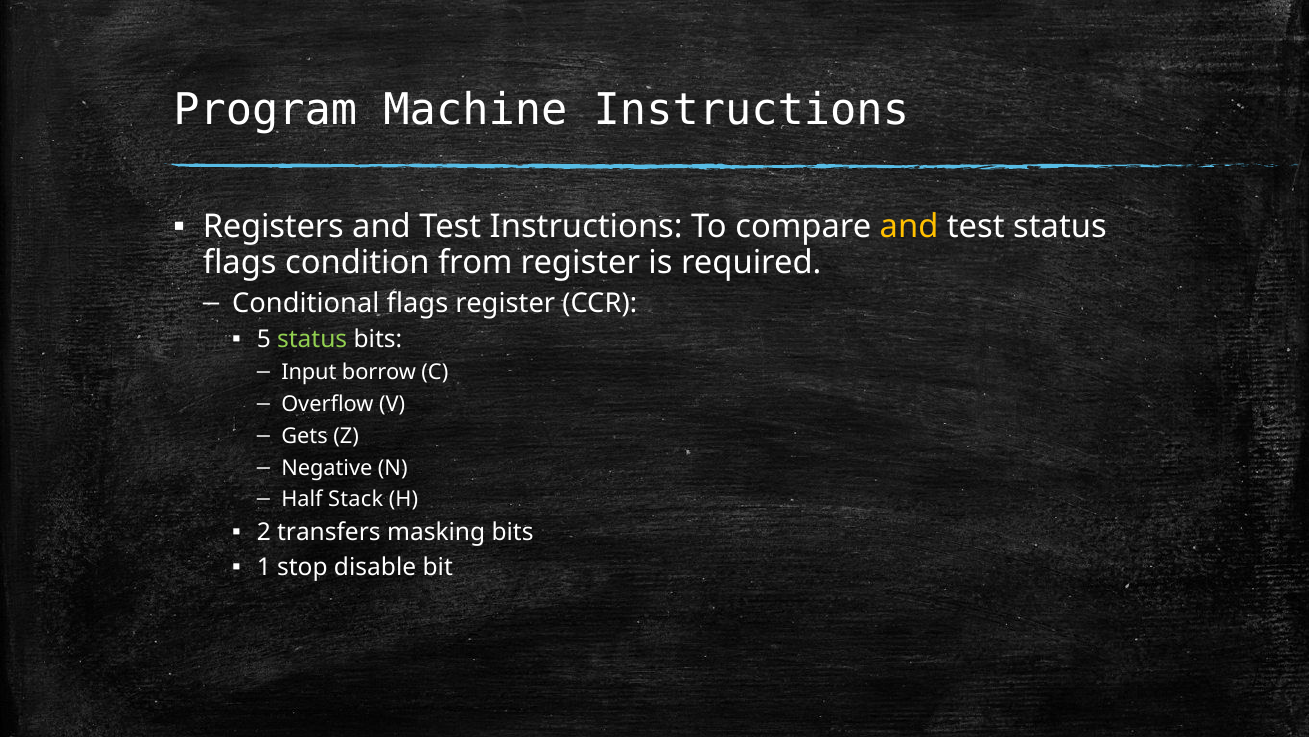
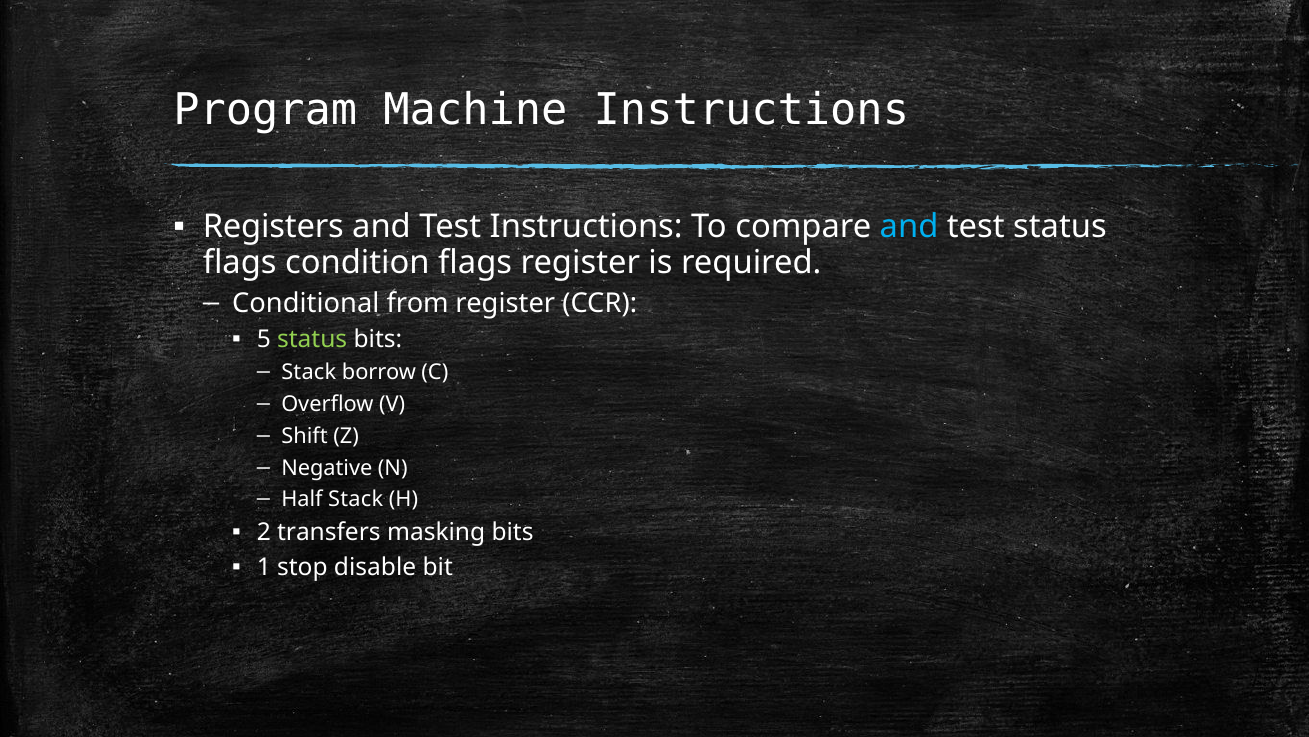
and colour: yellow -> light blue (909, 227)
condition from: from -> flags (475, 262)
Conditional flags: flags -> from (418, 303)
Input: Input -> Stack (309, 372)
Gets: Gets -> Shift (305, 436)
